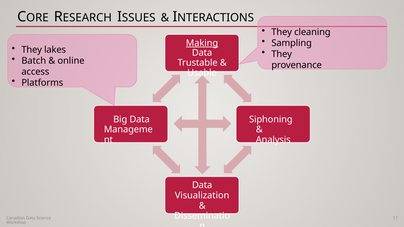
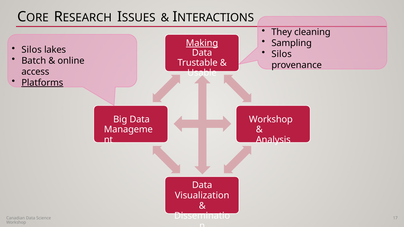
They: They -> Silos (32, 50)
They: They -> Silos (282, 54)
Platforms underline: none -> present (42, 83)
Siphoning: Siphoning -> Workshop (271, 120)
